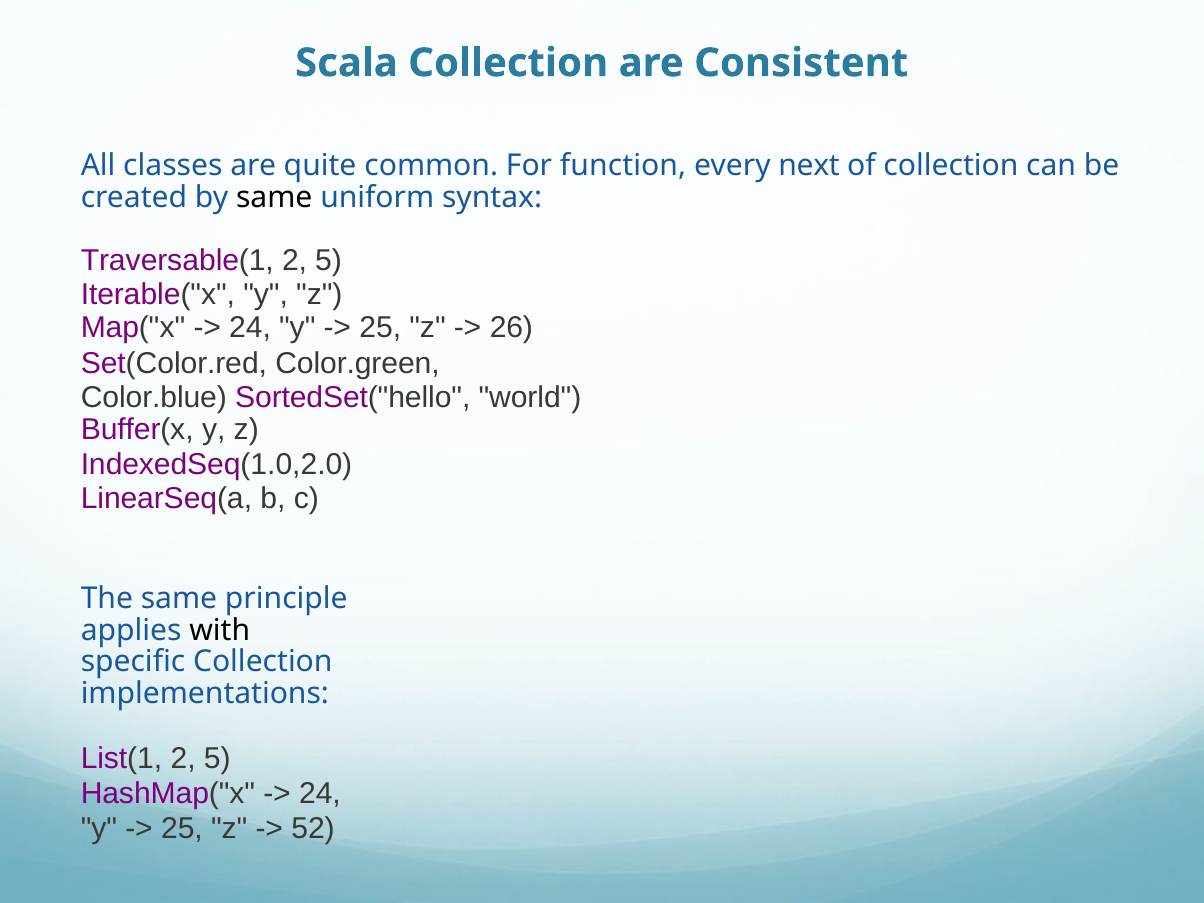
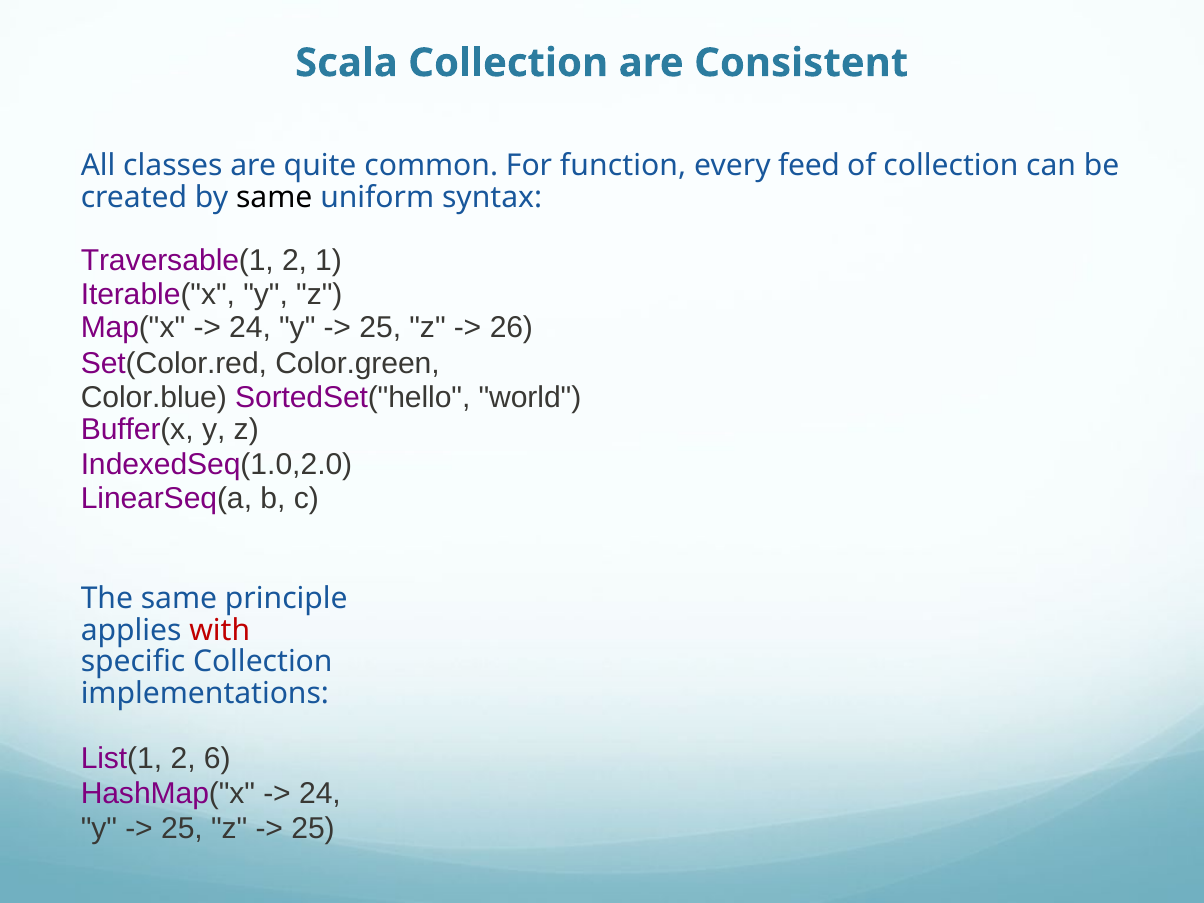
next: next -> feed (809, 166)
Traversable(1 2 5: 5 -> 1 (328, 261)
with colour: black -> red (220, 631)
List(1 2 5: 5 -> 6 (217, 759)
52: 52 -> 25 (313, 829)
